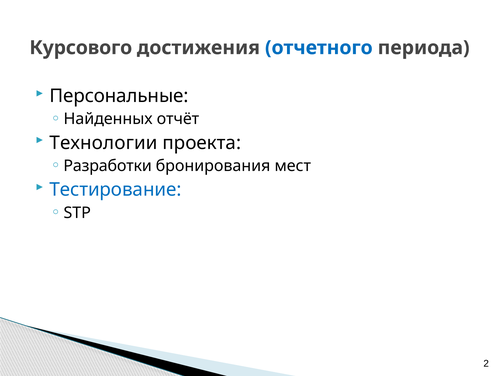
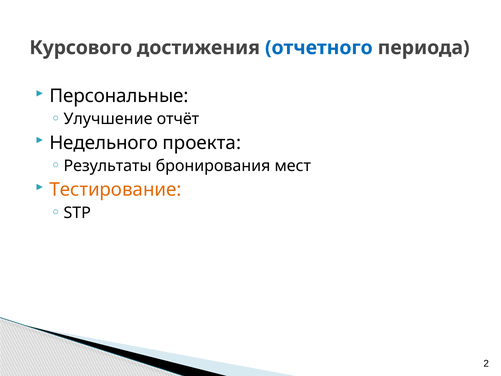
Найденных: Найденных -> Улучшение (108, 119)
Технологии: Технологии -> Недельного (104, 143)
Разработки: Разработки -> Результаты (108, 166)
Тестирование colour: blue -> orange (115, 190)
